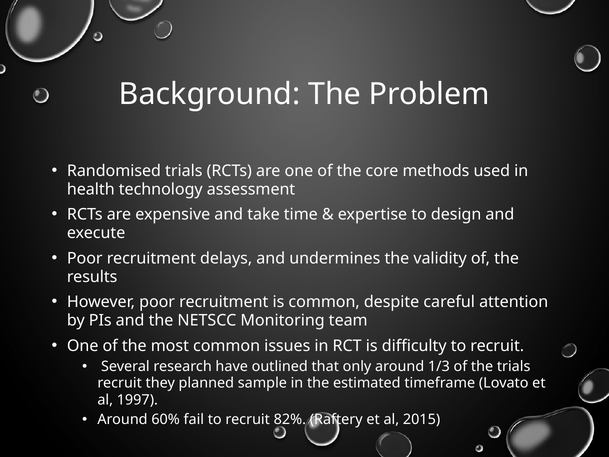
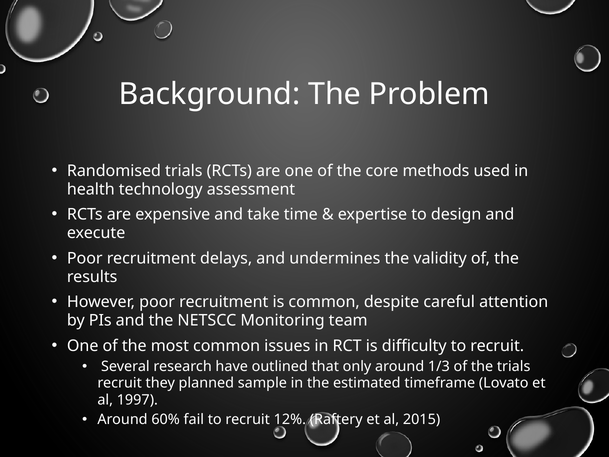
82%: 82% -> 12% (290, 419)
